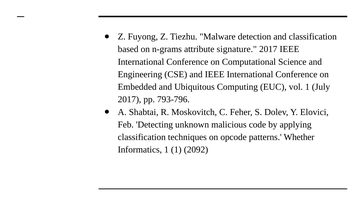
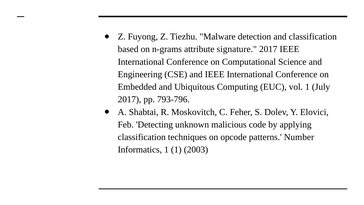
Whether: Whether -> Number (299, 137)
2092: 2092 -> 2003 (196, 150)
